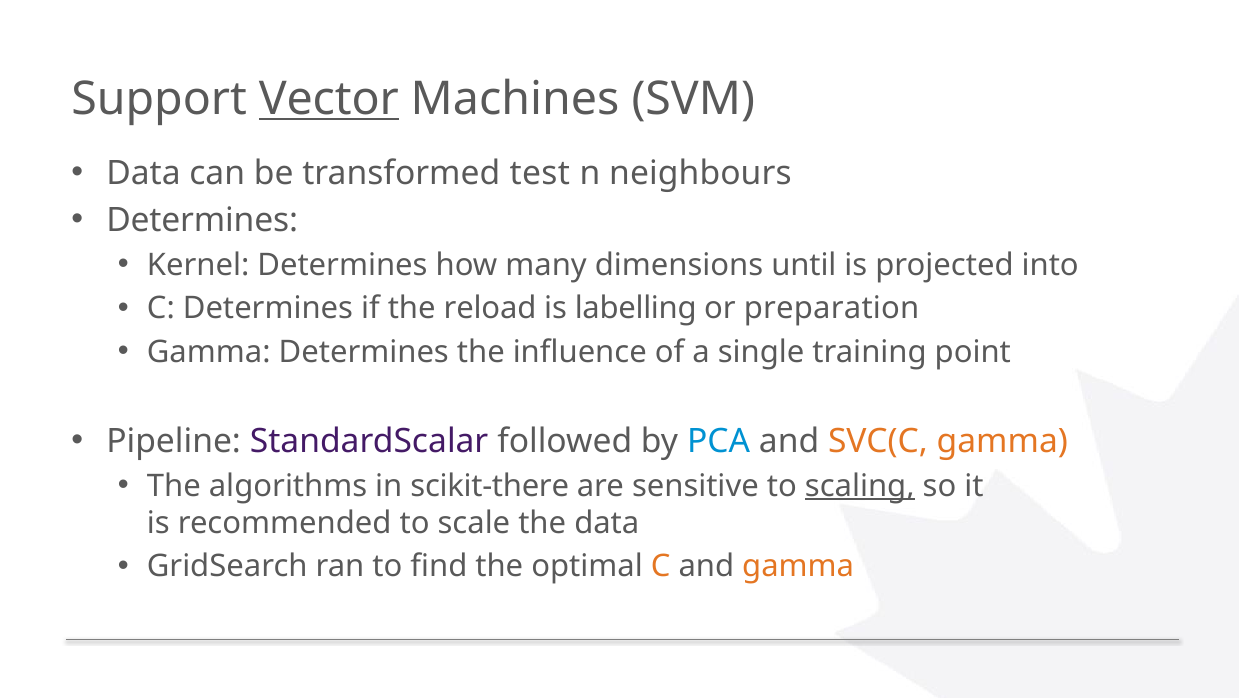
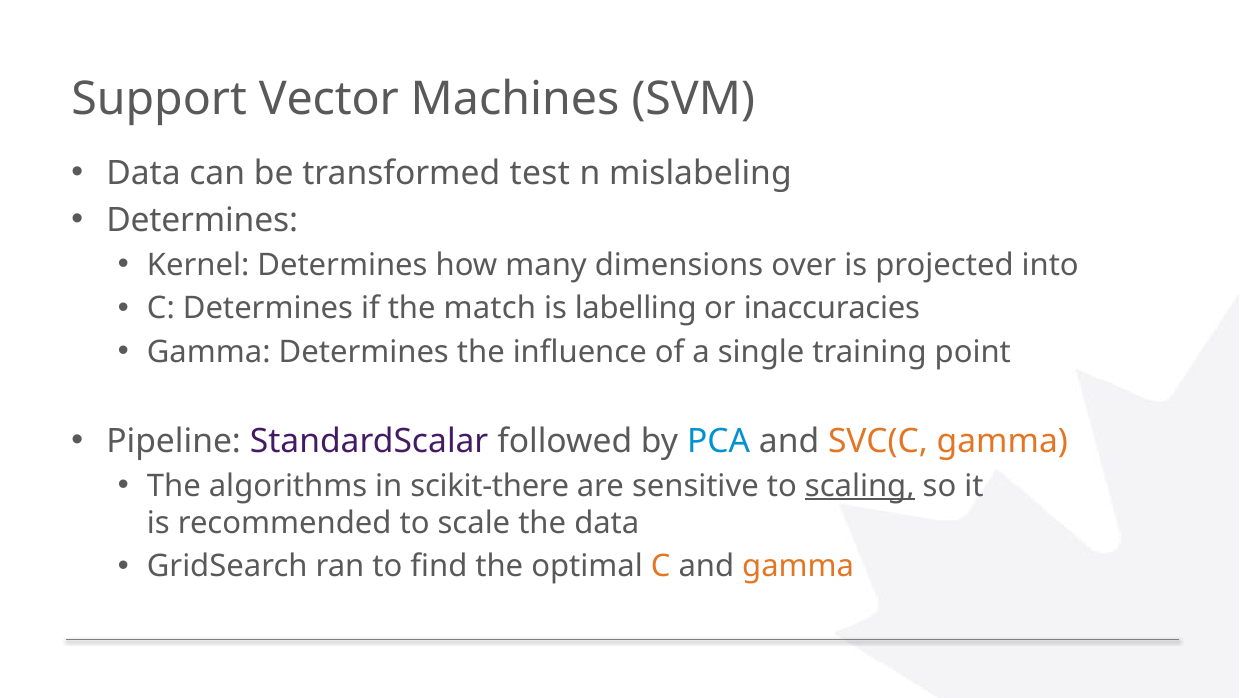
Vector underline: present -> none (329, 99)
neighbours: neighbours -> mislabeling (700, 173)
until: until -> over (804, 265)
reload: reload -> match (490, 309)
preparation: preparation -> inaccuracies (832, 309)
